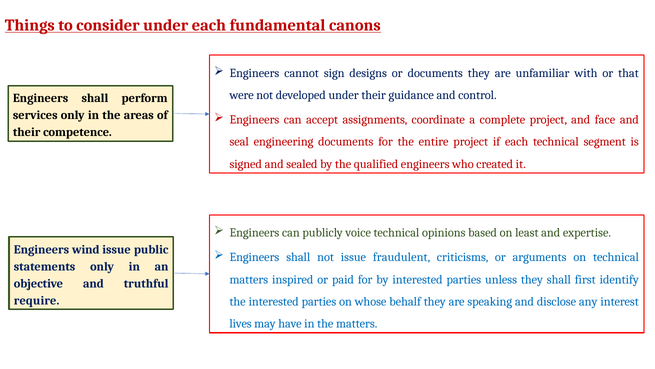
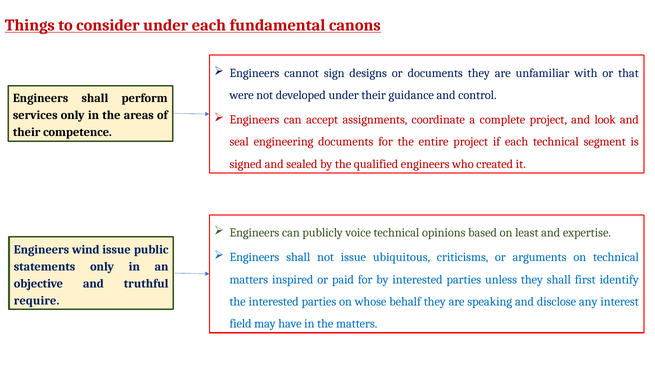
face: face -> look (605, 120)
fraudulent: fraudulent -> ubiquitous (402, 257)
lives: lives -> field (241, 323)
